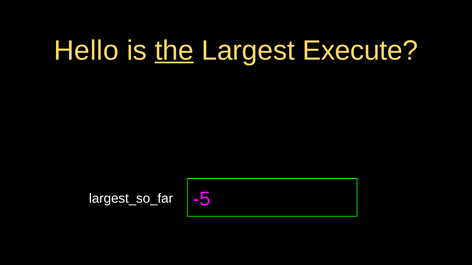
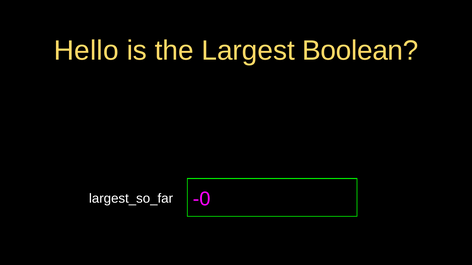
the underline: present -> none (174, 51)
Execute: Execute -> Boolean (360, 51)
-5: -5 -> -0 (202, 199)
